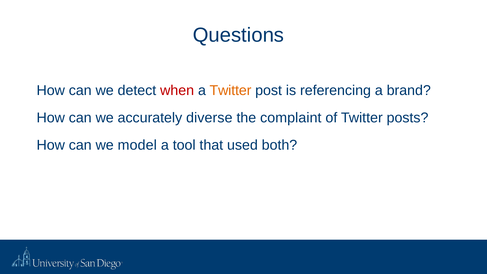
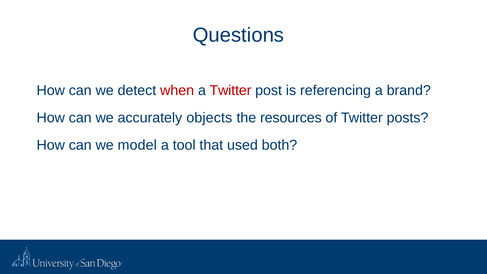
Twitter colour: orange -> red (230, 90)
diverse: diverse -> objects (209, 118)
complaint: complaint -> resources (291, 118)
